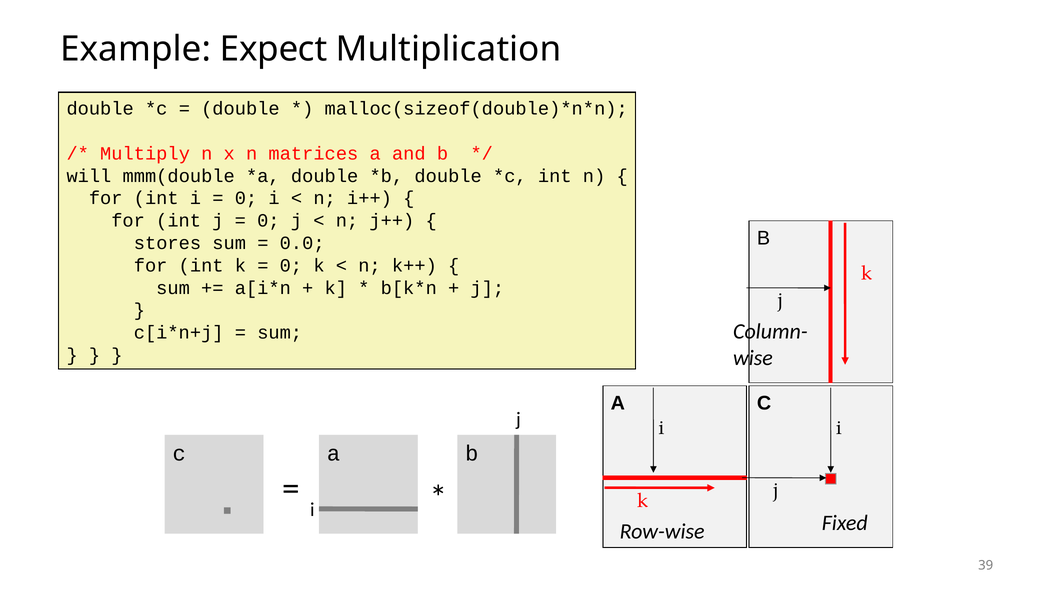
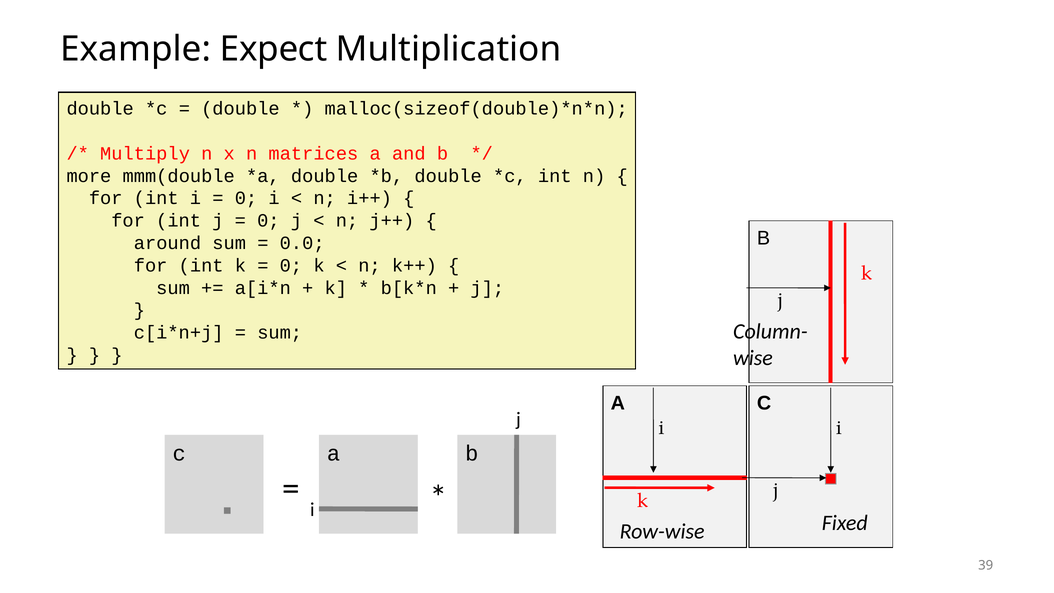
will: will -> more (89, 176)
stores: stores -> around (167, 243)
